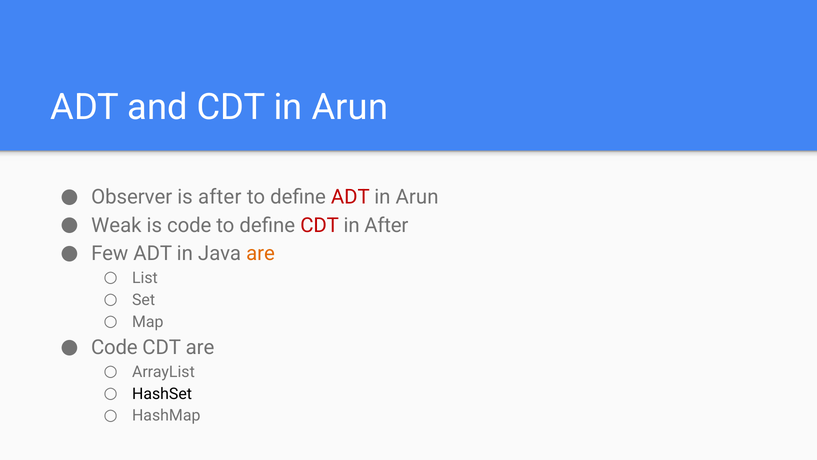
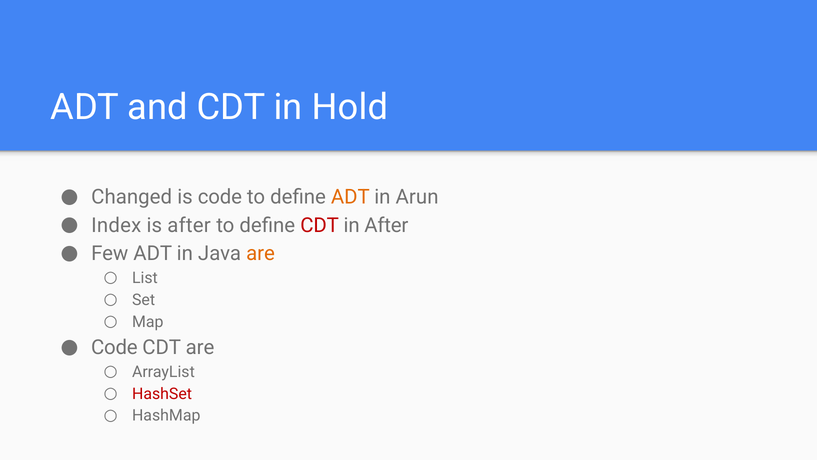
CDT in Arun: Arun -> Hold (350, 107)
Observer: Observer -> Changed (132, 197)
is after: after -> code (220, 197)
ADT colour: red -> orange (350, 197)
Weak: Weak -> Index (116, 225)
is code: code -> after (189, 225)
HashSet colour: black -> red (162, 393)
